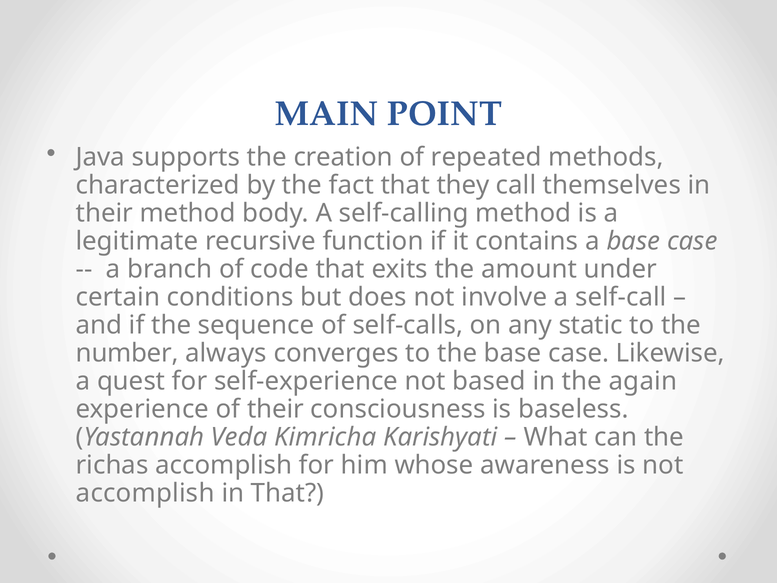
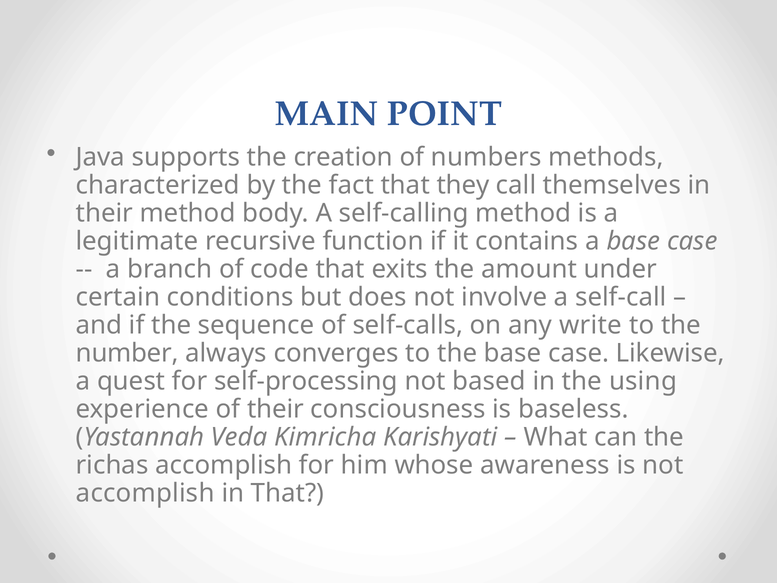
repeated: repeated -> numbers (486, 157)
static: static -> write (590, 325)
self-experience: self-experience -> self-processing (306, 381)
again: again -> using (643, 381)
